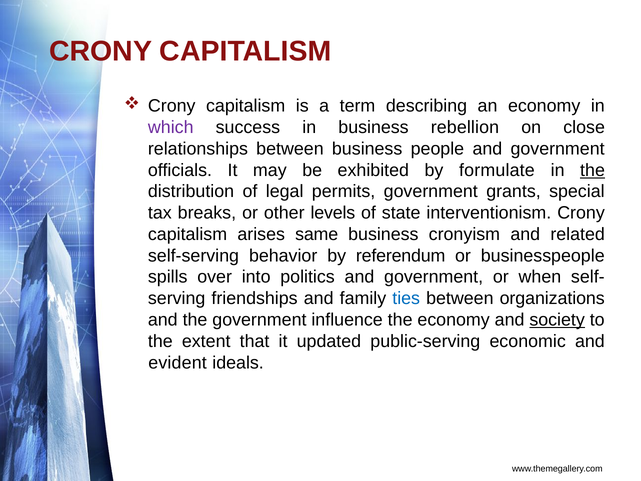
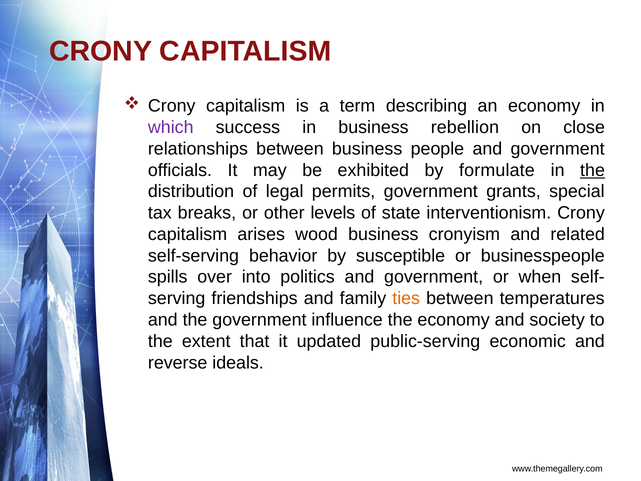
same: same -> wood (317, 234)
referendum: referendum -> susceptible (401, 256)
ties colour: blue -> orange (406, 298)
organizations: organizations -> temperatures (552, 298)
society underline: present -> none (557, 320)
evident: evident -> reverse (178, 362)
